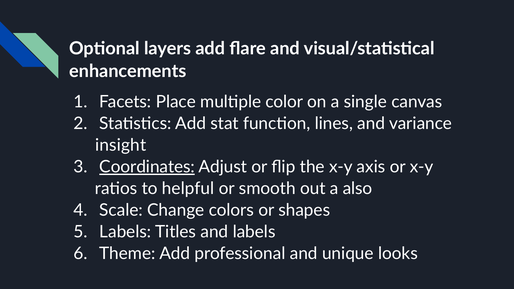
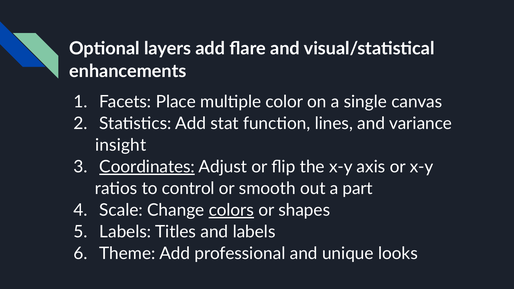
helpful: helpful -> control (188, 189)
also: also -> part (358, 189)
colors underline: none -> present (231, 210)
